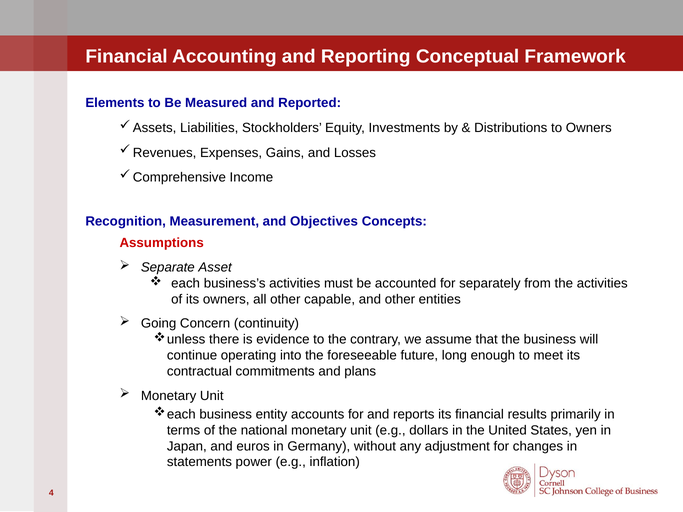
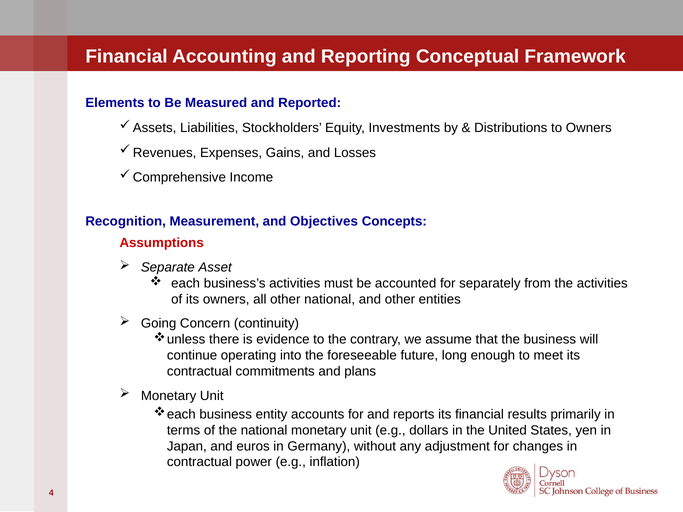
other capable: capable -> national (330, 299)
statements: statements -> contractual (199, 462)
